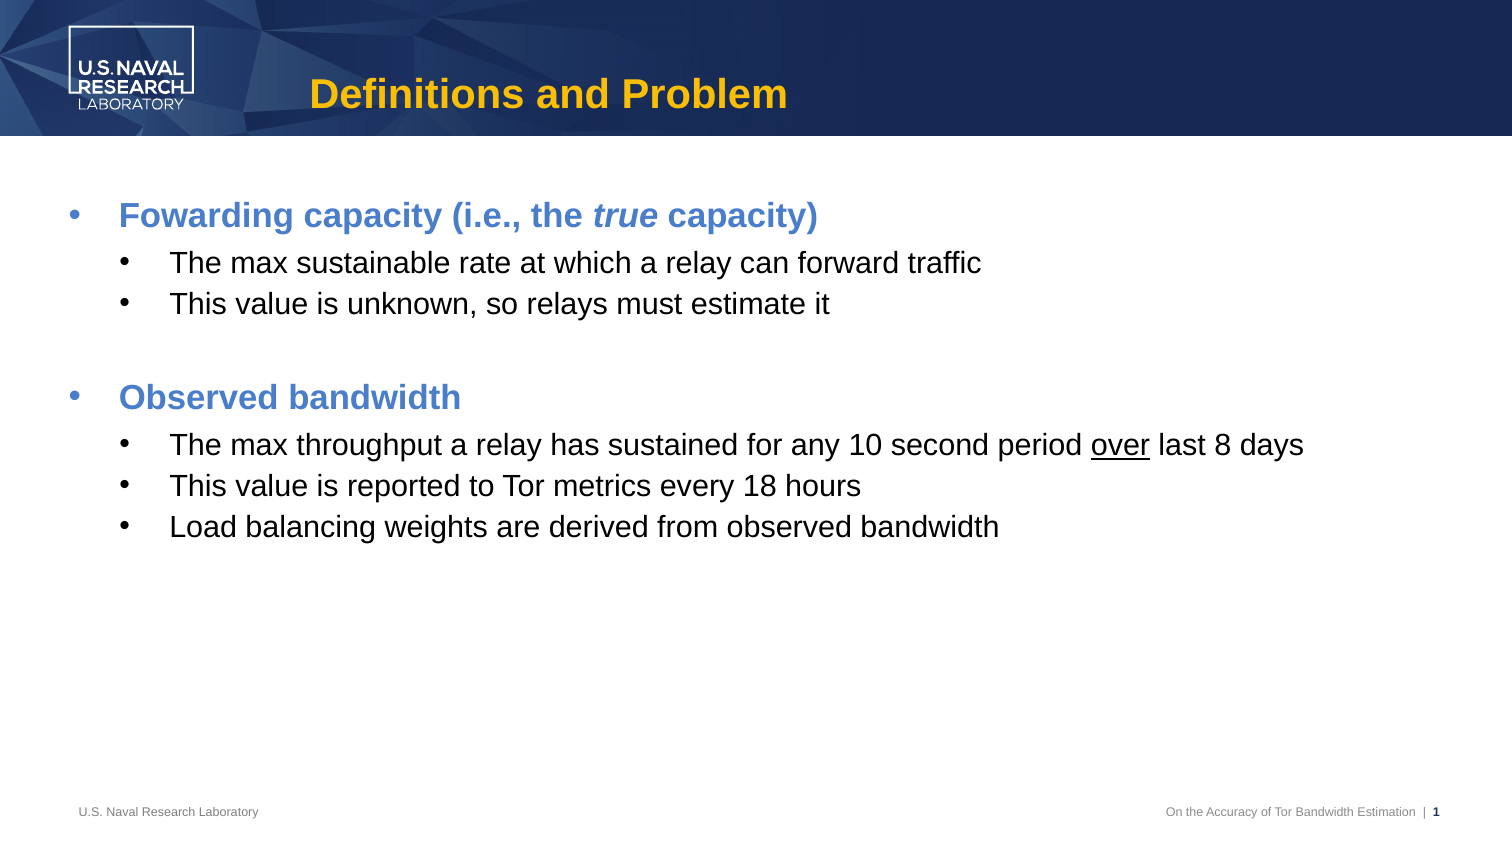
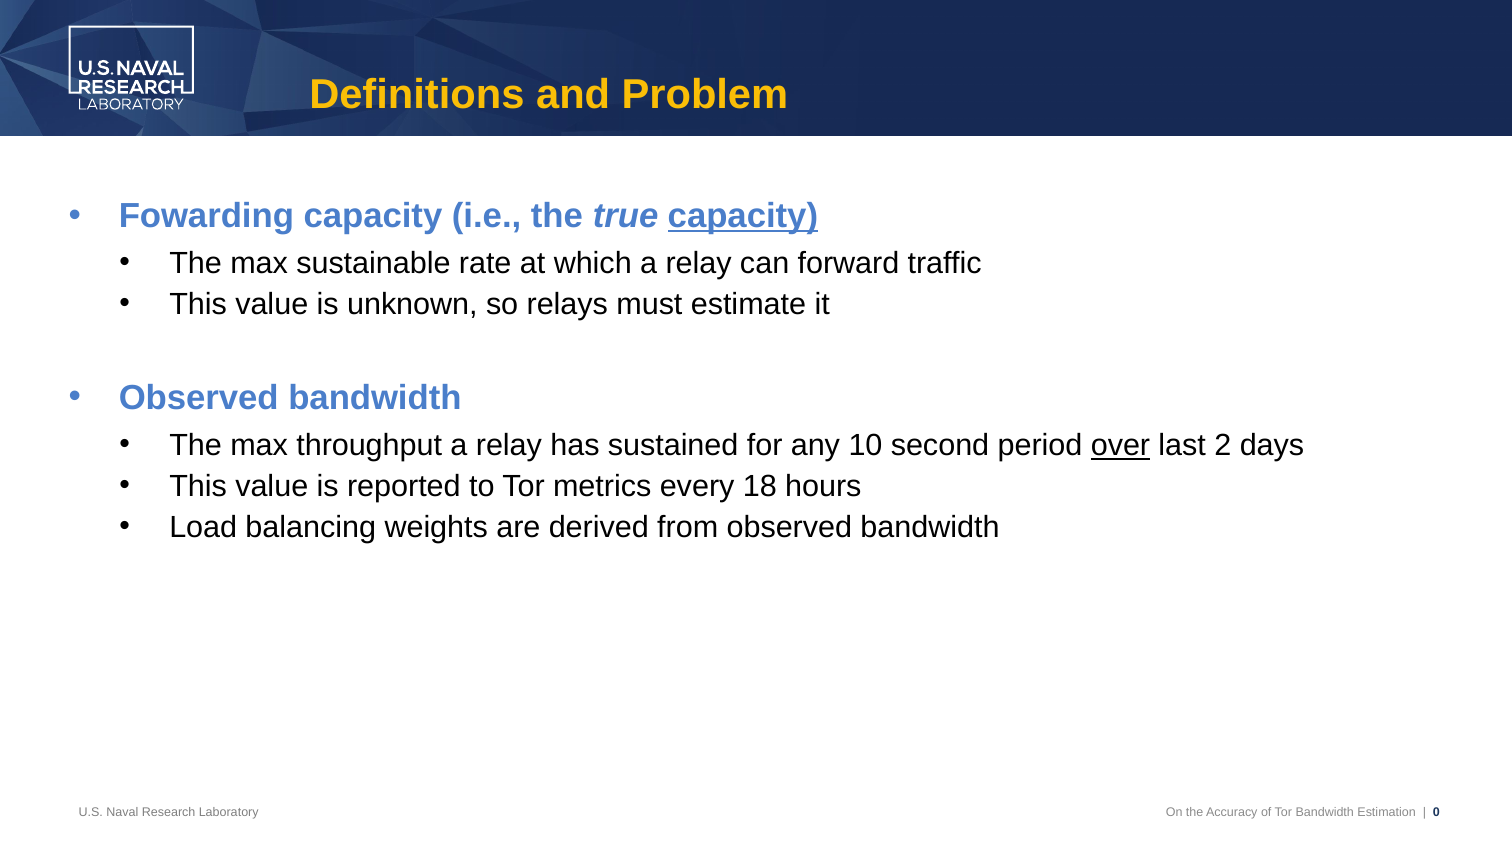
capacity underline: none -> present (743, 216)
8: 8 -> 2 (1223, 445)
1: 1 -> 0 (1436, 812)
